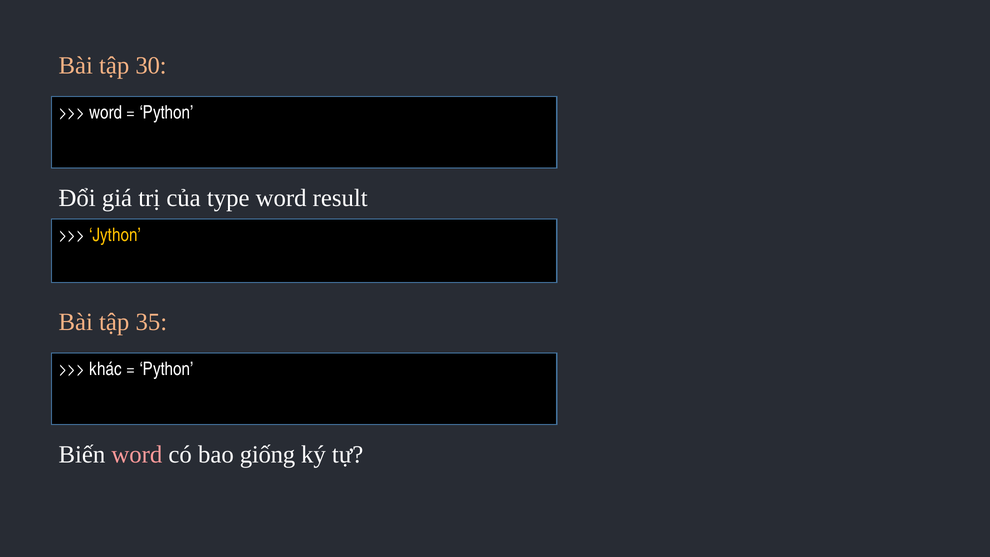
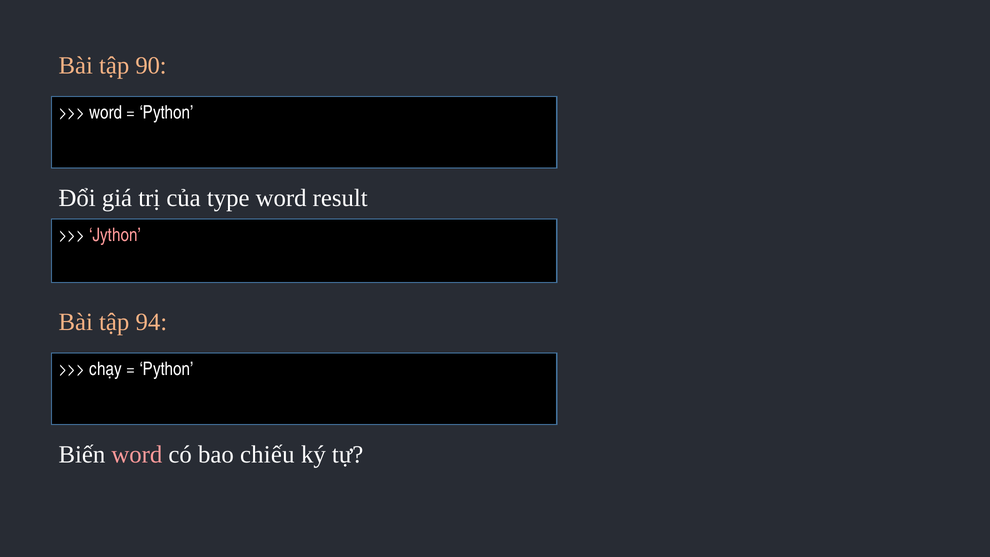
30: 30 -> 90 (151, 66)
Jython colour: yellow -> pink (115, 235)
35: 35 -> 94 (151, 322)
khác: khác -> chạy (106, 369)
giống: giống -> chiếu (267, 454)
